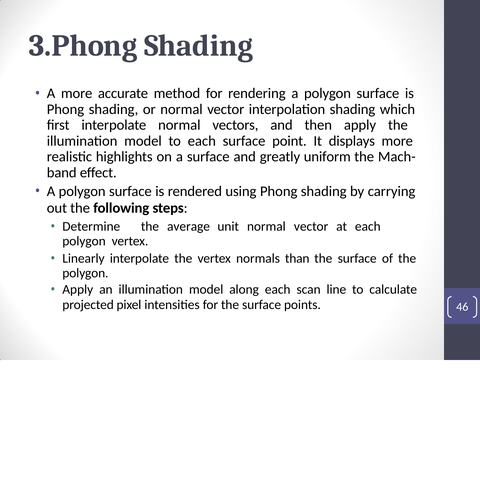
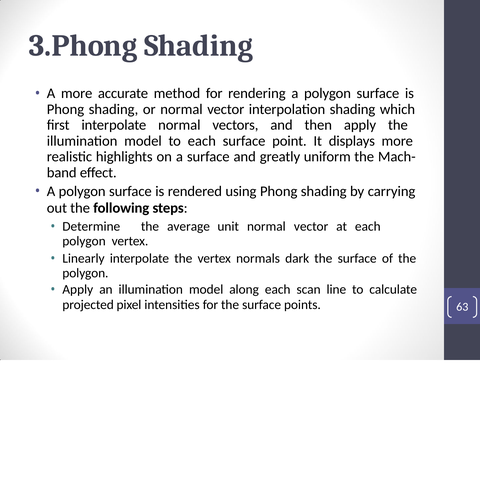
than: than -> dark (297, 259)
46: 46 -> 63 (462, 307)
